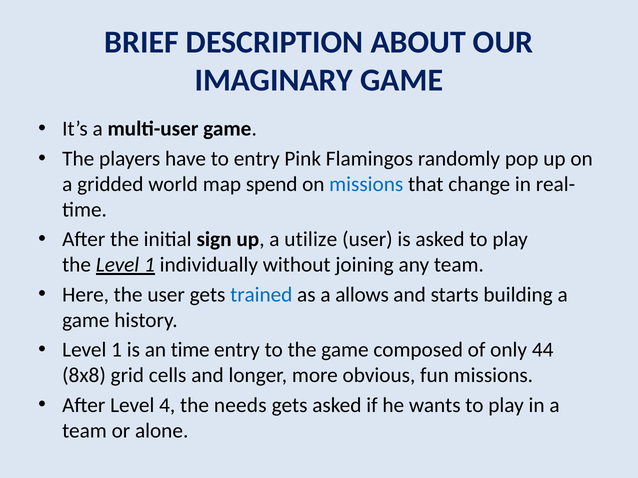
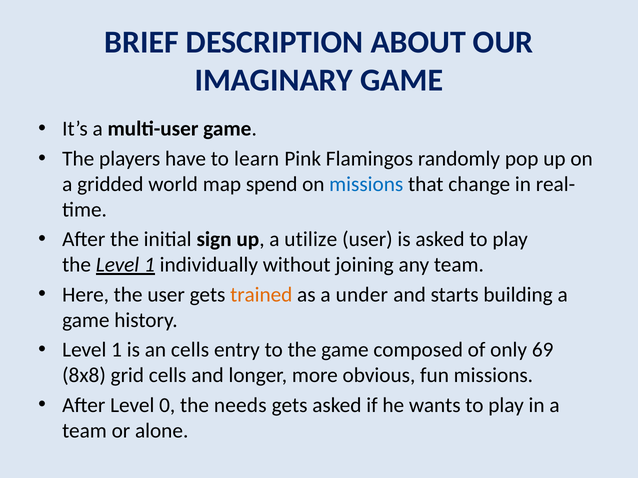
to entry: entry -> learn (257, 159)
trained colour: blue -> orange (261, 295)
allows: allows -> under (362, 295)
an time: time -> cells (190, 350)
44: 44 -> 69 (543, 350)
4: 4 -> 0 (167, 406)
